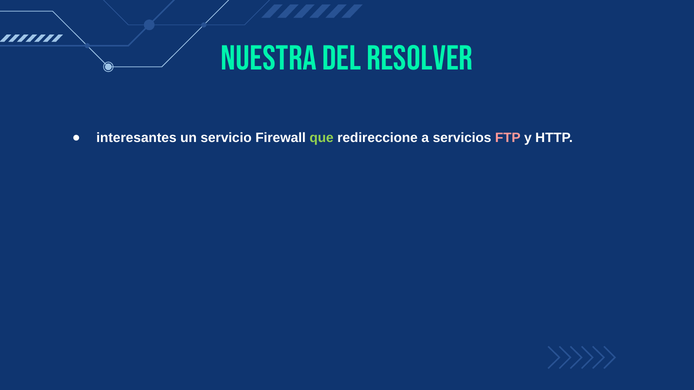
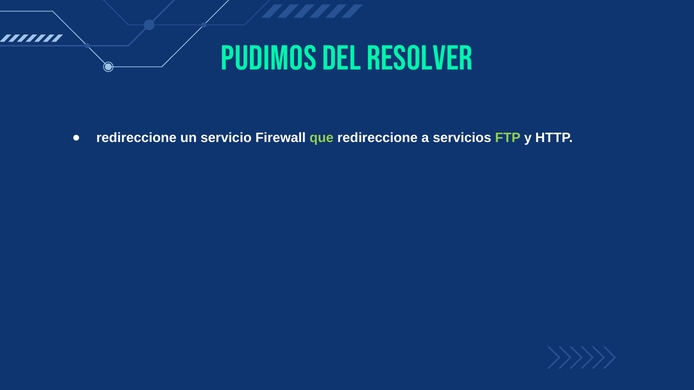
Nuestra: Nuestra -> Pudimos (269, 58)
interesantes: interesantes -> redireccione (136, 138)
FTP colour: pink -> light green (508, 138)
